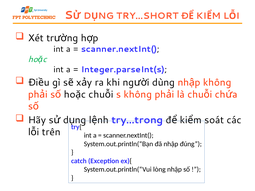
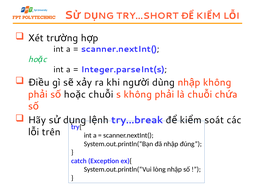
try…trong: try…trong -> try…break (137, 120)
